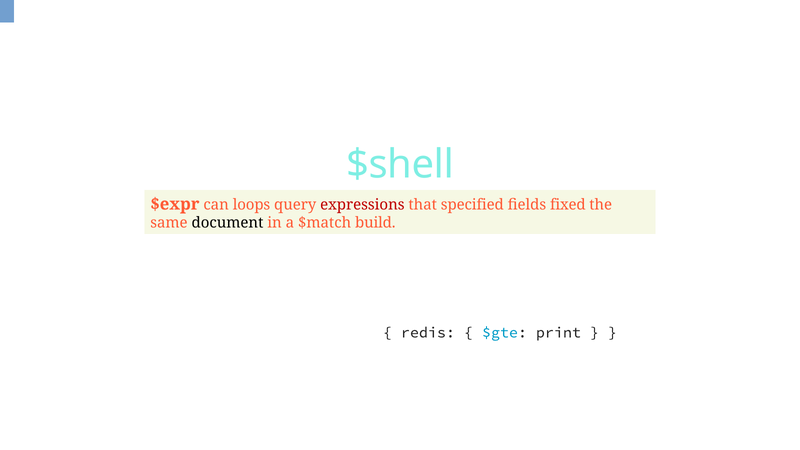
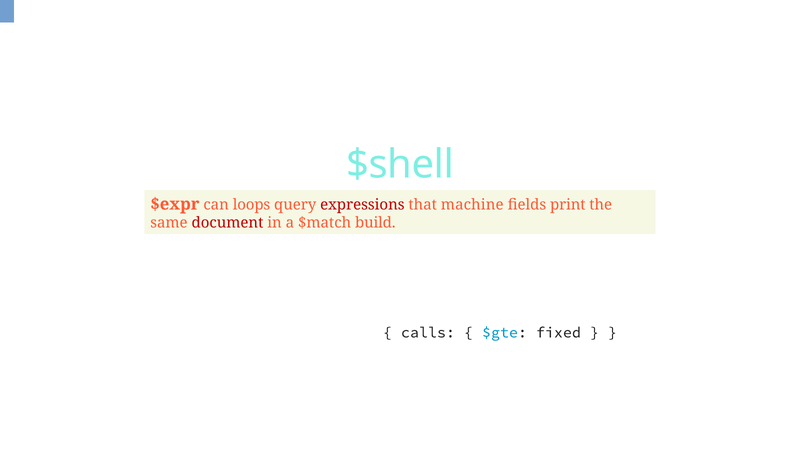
specified: specified -> machine (472, 205)
fixed: fixed -> print (568, 205)
document colour: black -> red (228, 223)
redis: redis -> calls (428, 332)
print: print -> fixed (558, 332)
